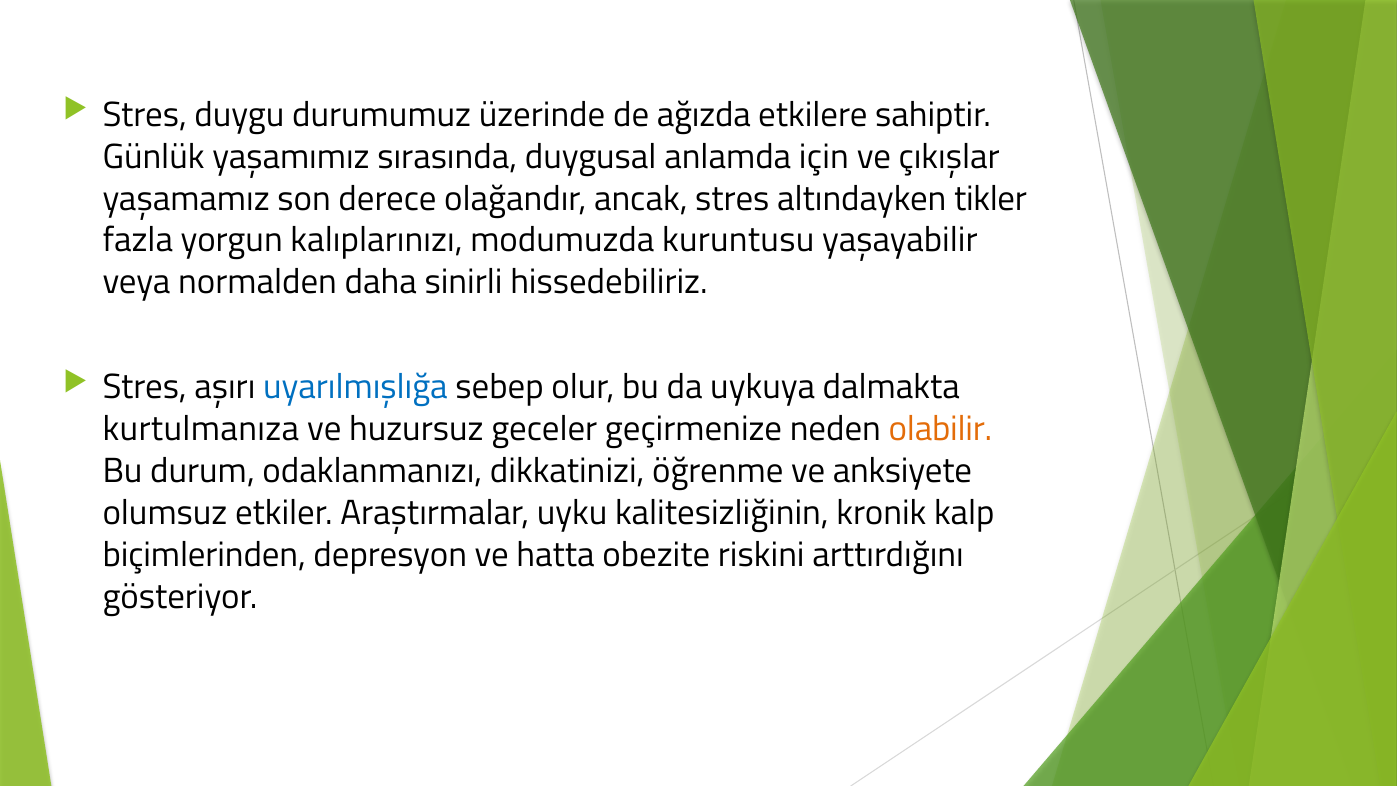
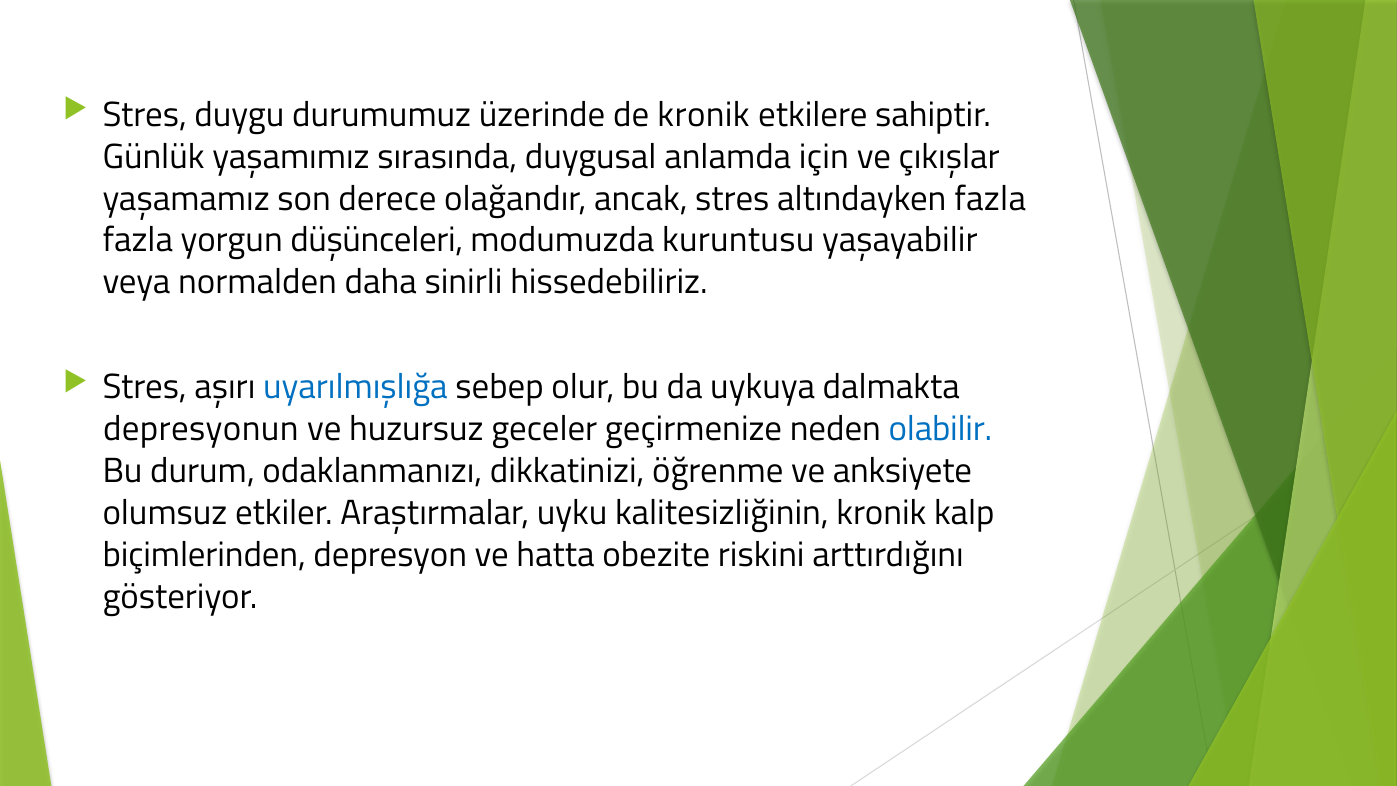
de ağızda: ağızda -> kronik (704, 115)
altındayken tikler: tikler -> fazla (990, 198)
kalıplarınızı: kalıplarınızı -> düşünceleri (377, 240)
kurtulmanıza: kurtulmanıza -> depresyonun (201, 429)
olabilir colour: orange -> blue (940, 429)
